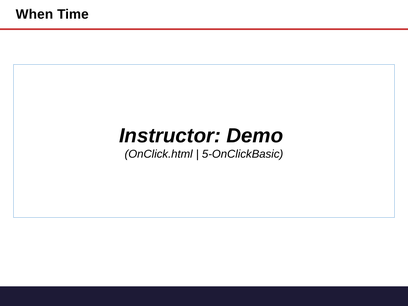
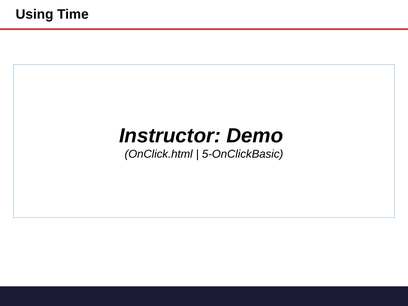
When: When -> Using (35, 14)
